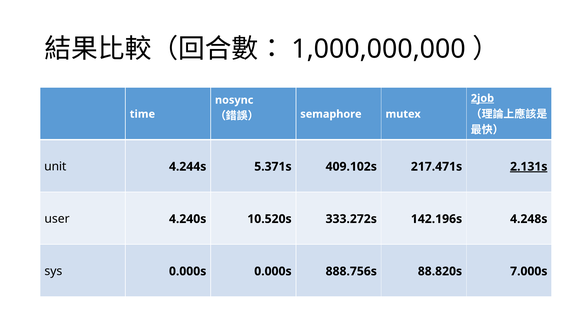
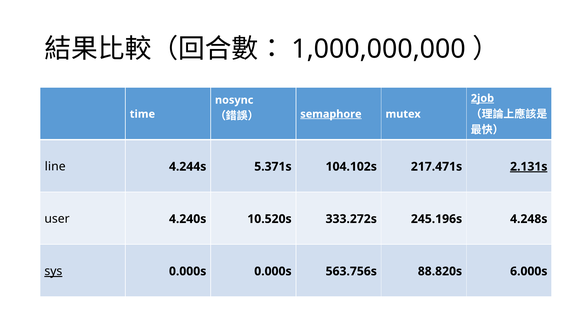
semaphore underline: none -> present (331, 114)
unit: unit -> line (55, 167)
409.102s: 409.102s -> 104.102s (351, 167)
142.196s: 142.196s -> 245.196s (437, 219)
sys underline: none -> present (53, 271)
888.756s: 888.756s -> 563.756s (351, 271)
7.000s: 7.000s -> 6.000s (529, 271)
